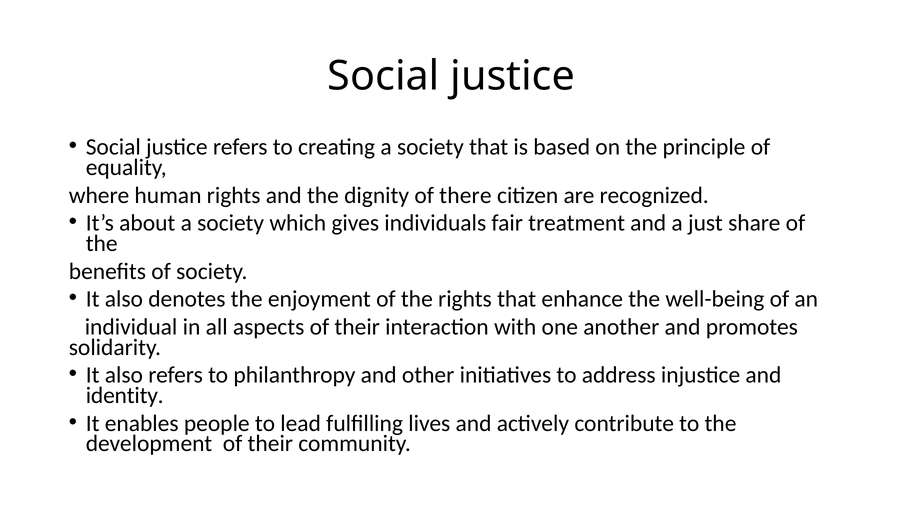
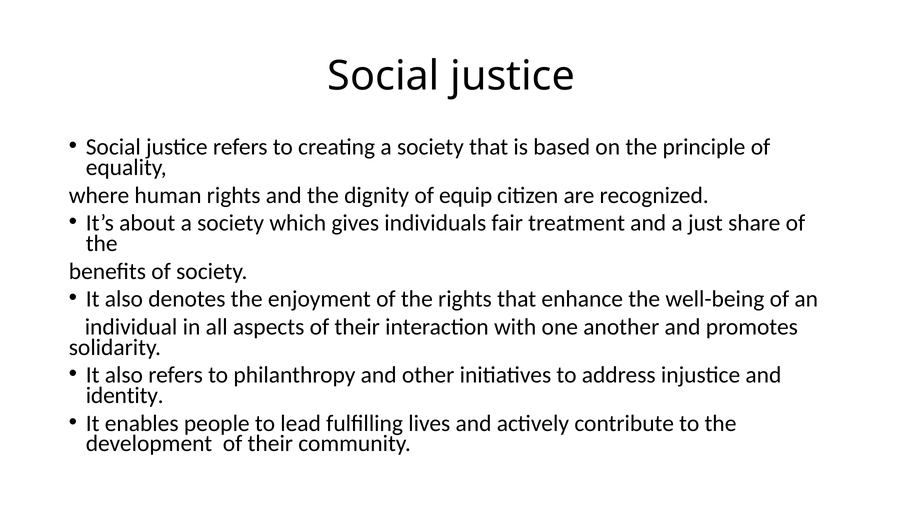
there: there -> equip (466, 195)
